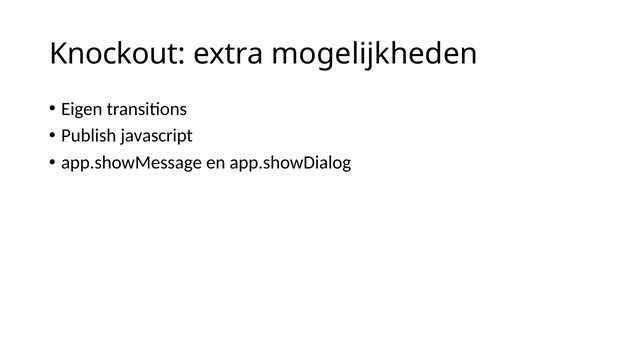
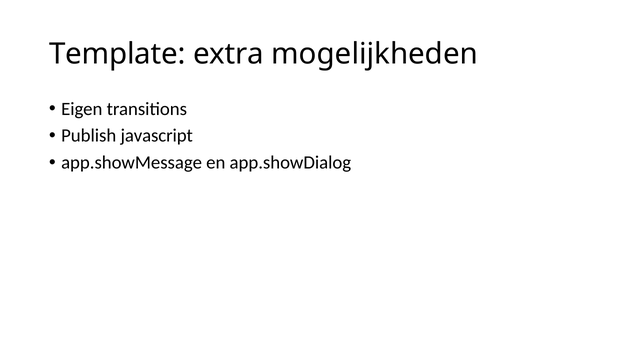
Knockout: Knockout -> Template (117, 54)
